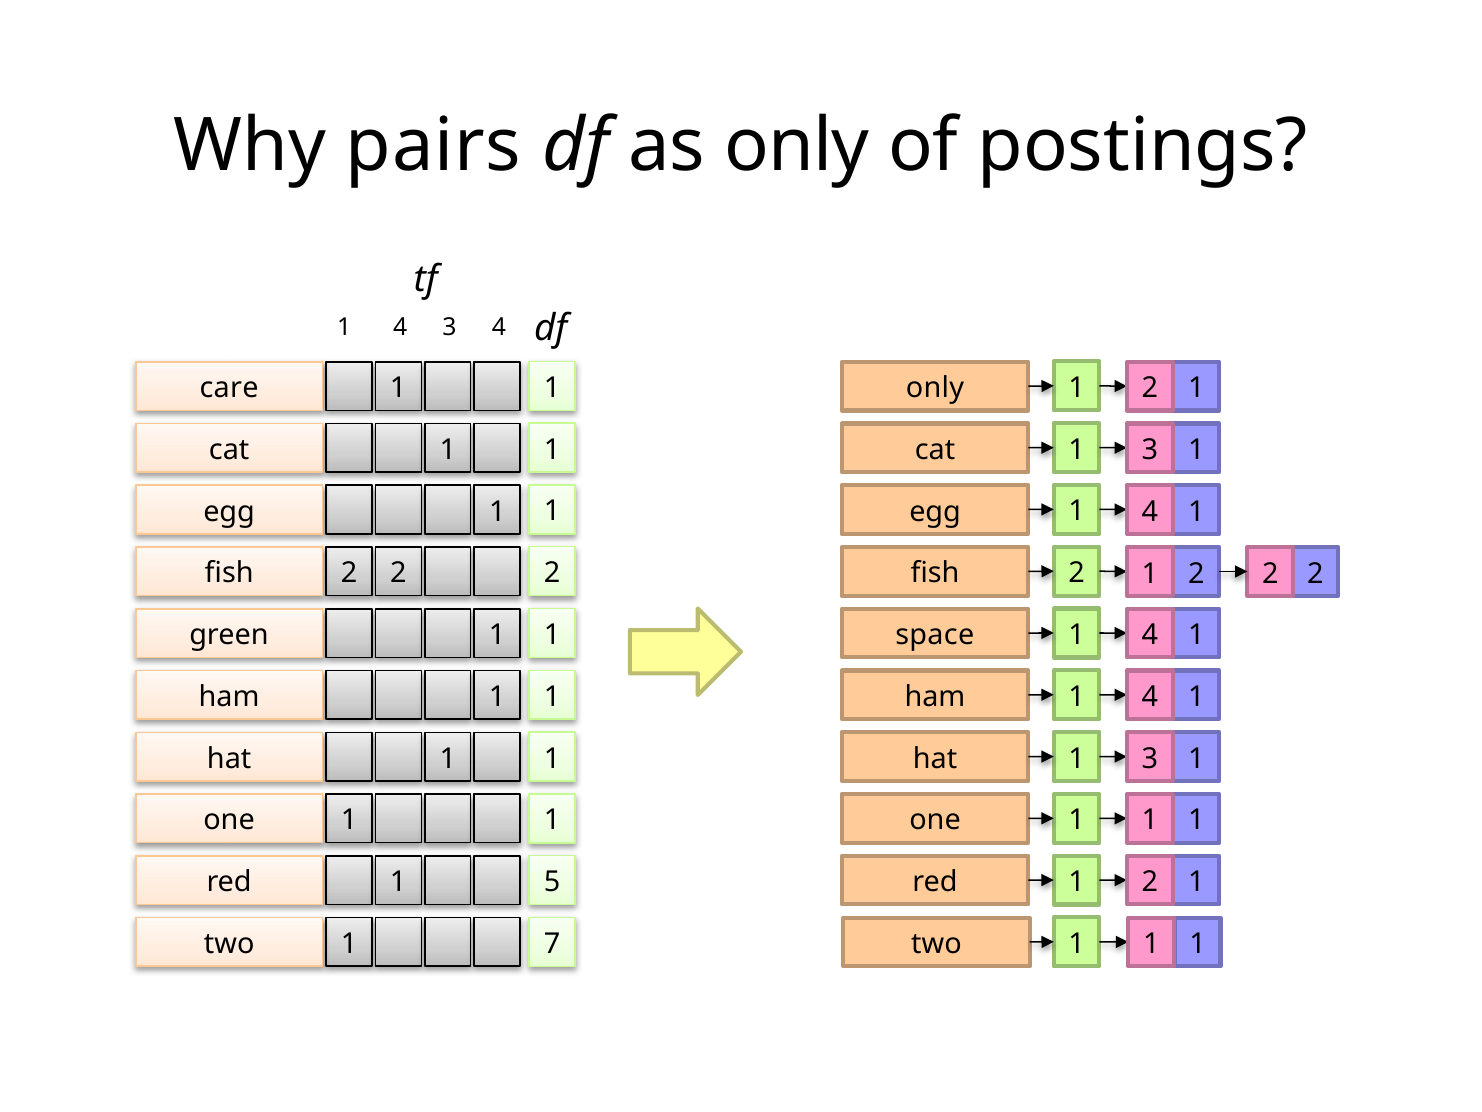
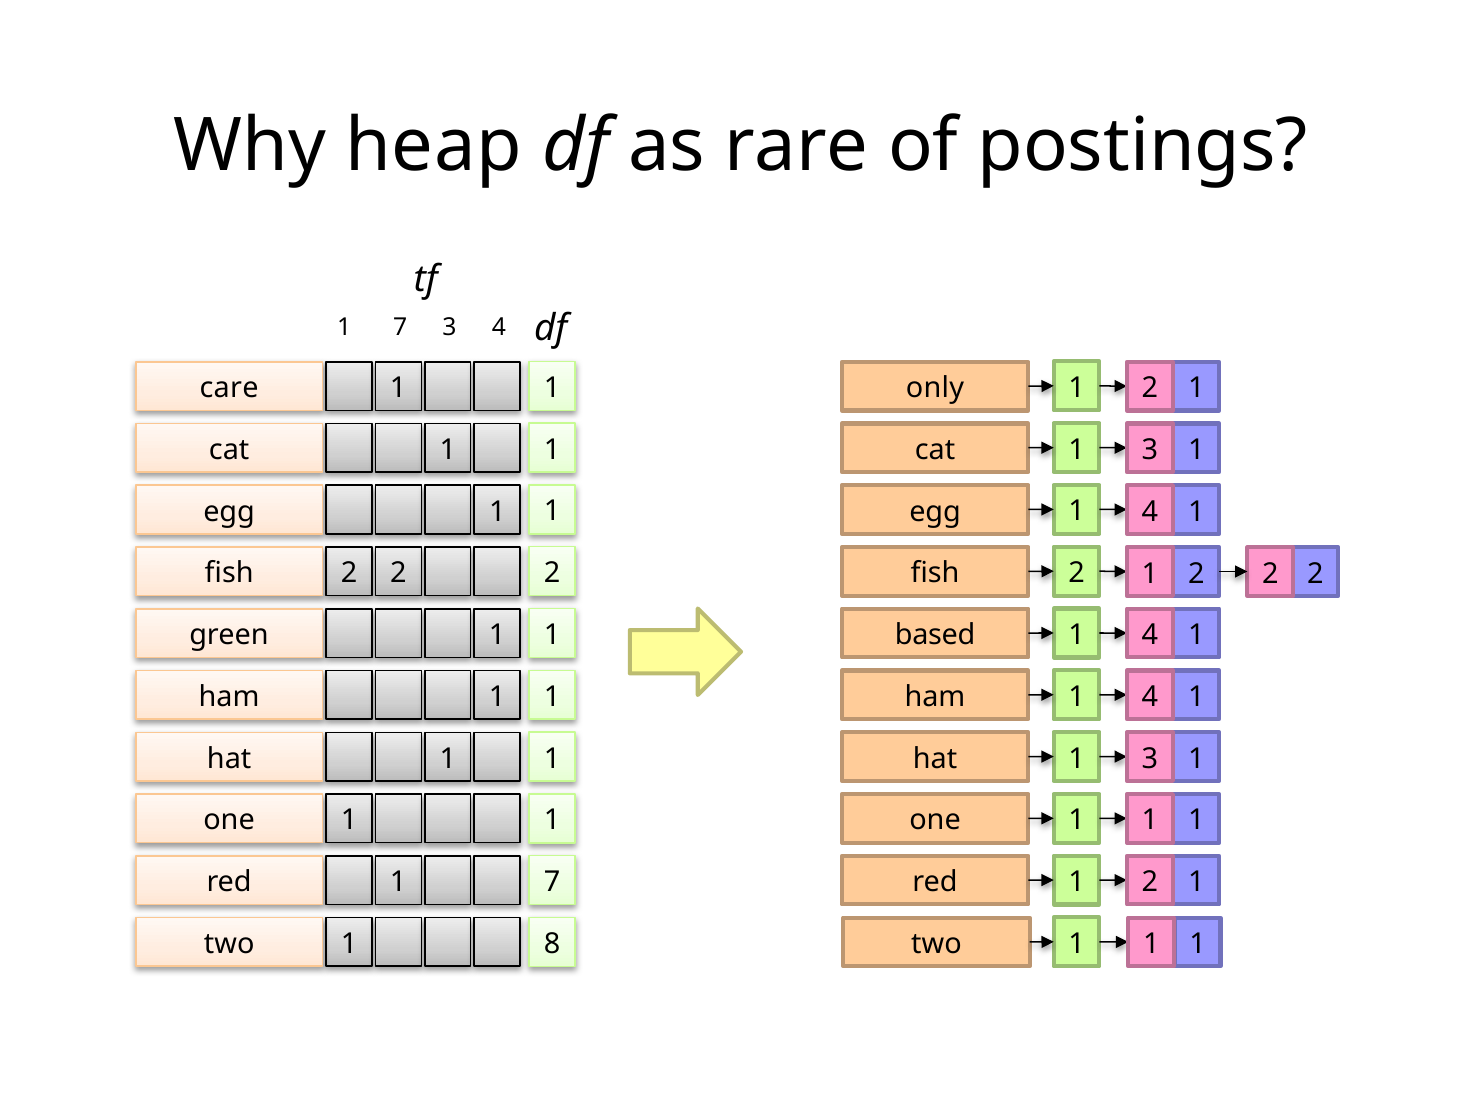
pairs: pairs -> heap (434, 146)
as only: only -> rare (797, 146)
4: 4 -> 7 (400, 327)
space: space -> based (935, 635)
5: 5 -> 7 (552, 882)
7: 7 -> 8 (552, 943)
